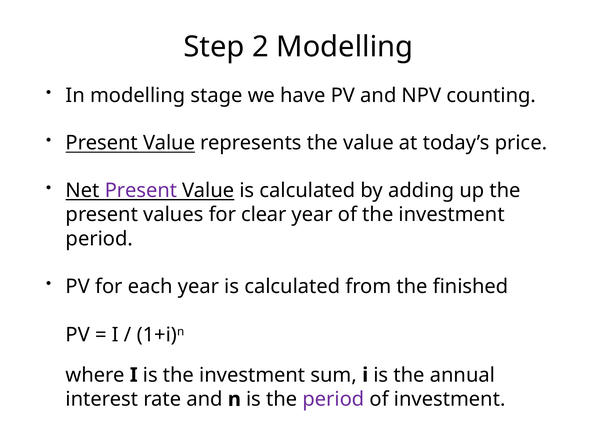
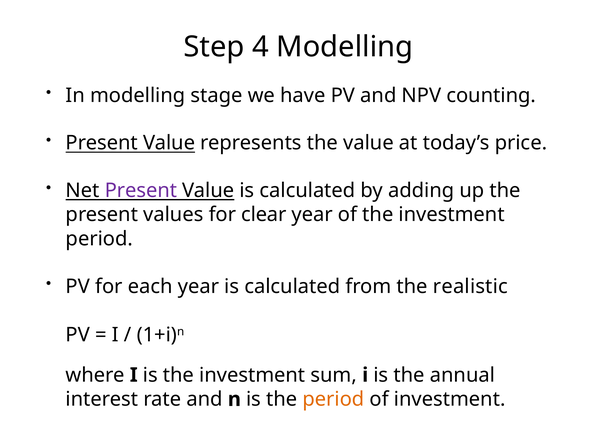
2: 2 -> 4 (260, 47)
finished: finished -> realistic (470, 286)
period colour: purple -> orange (333, 399)
